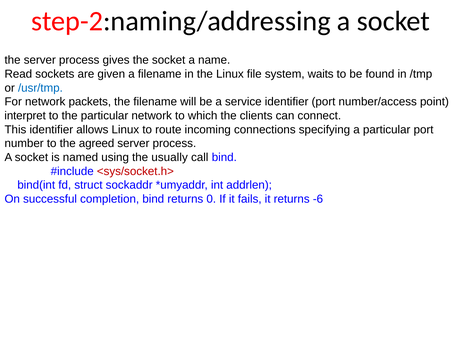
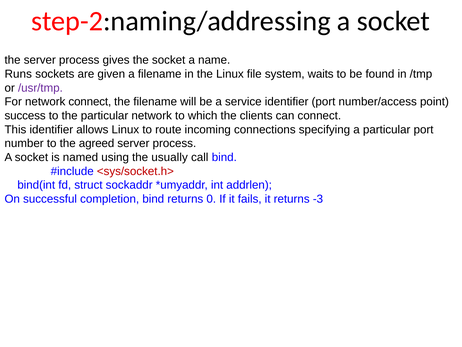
Read: Read -> Runs (18, 74)
/usr/tmp colour: blue -> purple (40, 88)
network packets: packets -> connect (90, 102)
interpret: interpret -> success (25, 116)
-6: -6 -> -3 (318, 199)
